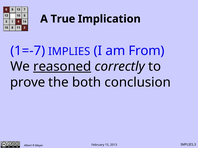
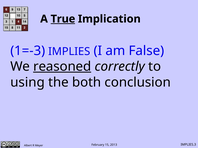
True underline: none -> present (63, 19)
1=-7: 1=-7 -> 1=-3 (28, 51)
From: From -> False (146, 51)
prove: prove -> using (28, 83)
